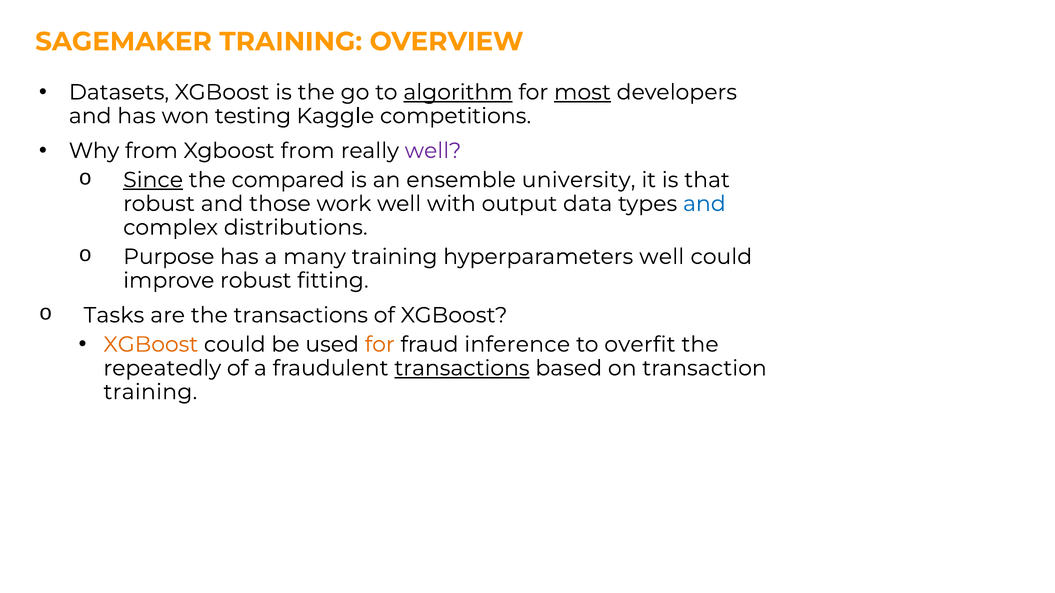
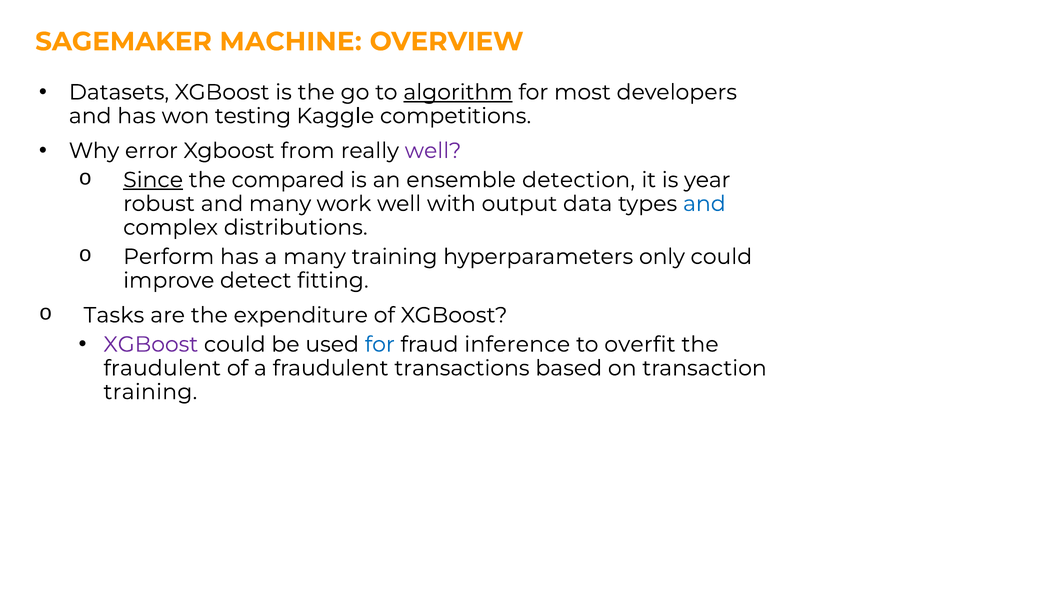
SAGEMAKER TRAINING: TRAINING -> MACHINE (291, 42)
most underline: present -> none (582, 92)
Why from: from -> error (151, 151)
university: university -> detection (579, 180)
that: that -> year (707, 180)
and those: those -> many (280, 204)
Purpose: Purpose -> Perform (169, 257)
hyperparameters well: well -> only (662, 257)
improve robust: robust -> detect (256, 281)
the transactions: transactions -> expenditure (301, 315)
XGBoost colour: orange -> purple (151, 345)
for colour: orange -> blue (380, 345)
repeatedly: repeatedly -> fraudulent (162, 368)
transactions underline: present -> none (462, 368)
